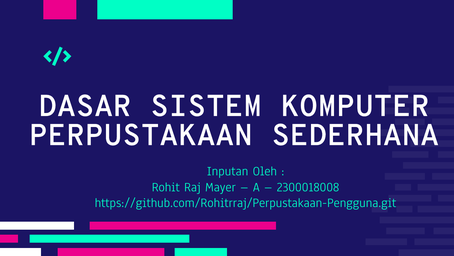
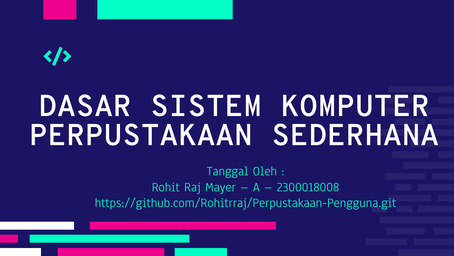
Inputan: Inputan -> Tanggal (228, 171)
